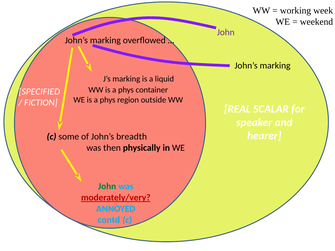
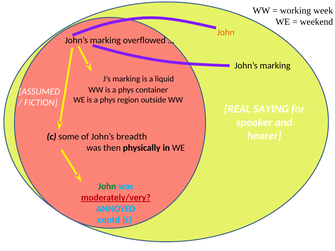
John colour: purple -> orange (226, 32)
SPECIFIED: SPECIFIED -> ASSUMED (39, 92)
SCALAR: SCALAR -> SAYING (271, 109)
